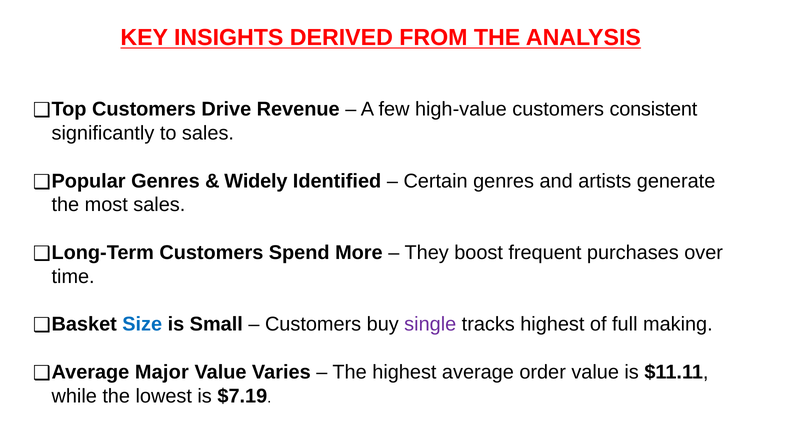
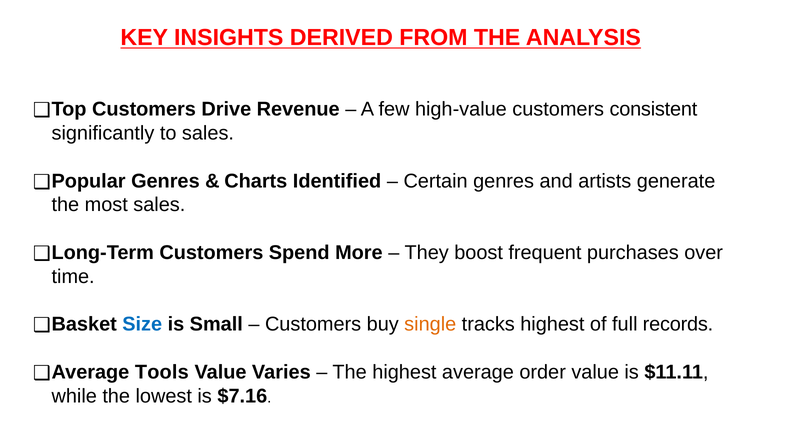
Widely: Widely -> Charts (256, 181)
single colour: purple -> orange (430, 324)
making: making -> records (678, 324)
Major: Major -> Tools (162, 372)
$7.19: $7.19 -> $7.16 (242, 396)
